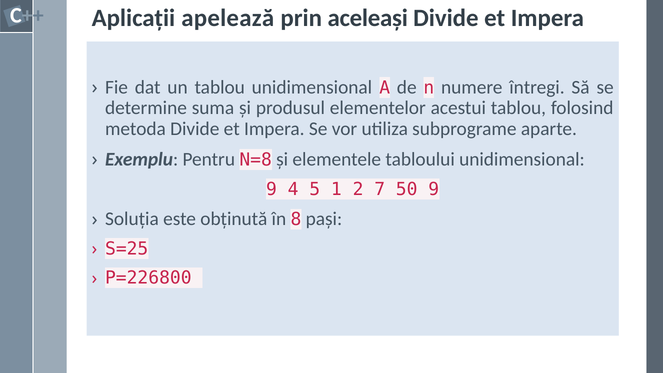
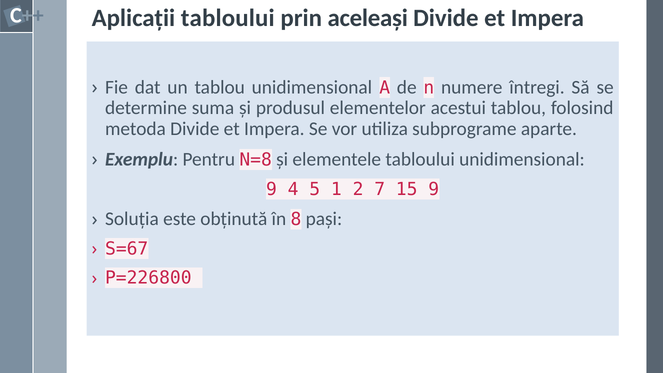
Aplicații apelează: apelează -> tabloului (228, 18)
50: 50 -> 15 (407, 189)
S=25: S=25 -> S=67 (127, 249)
